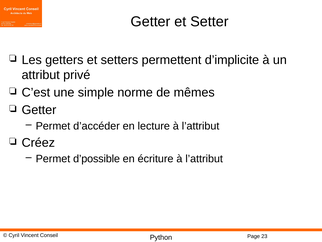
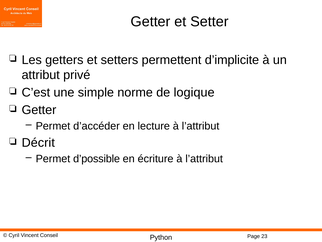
mêmes: mêmes -> logique (194, 92)
Créez: Créez -> Décrit (38, 142)
